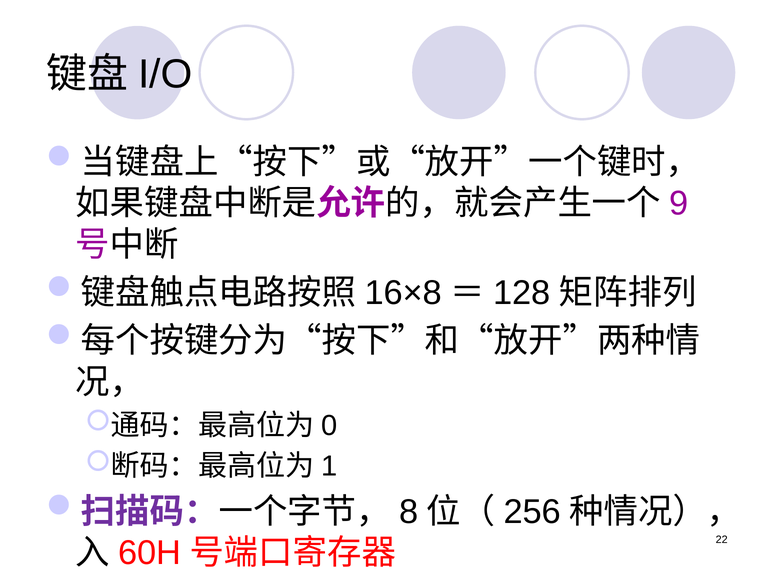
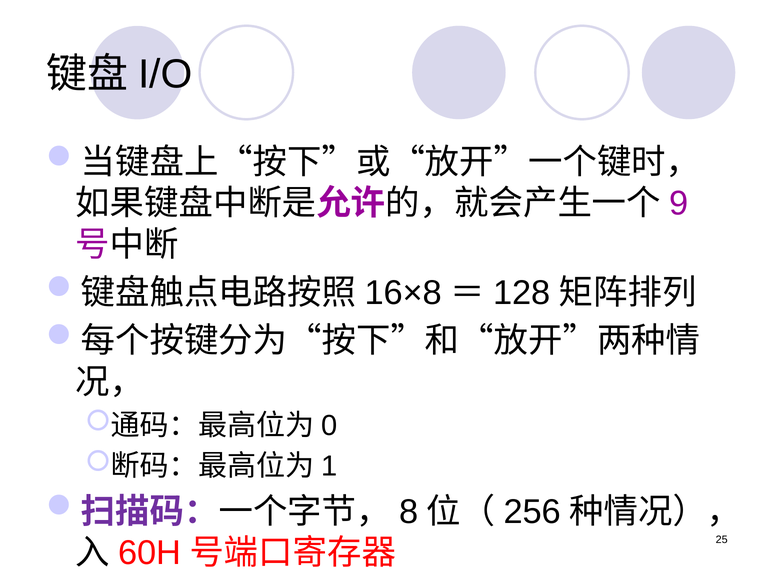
22: 22 -> 25 (722, 540)
